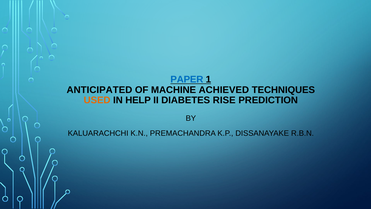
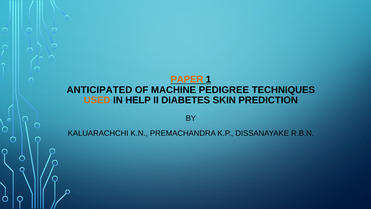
PAPER colour: blue -> orange (187, 79)
ACHIEVED: ACHIEVED -> PEDIGREE (224, 90)
RISE: RISE -> SKIN (224, 100)
